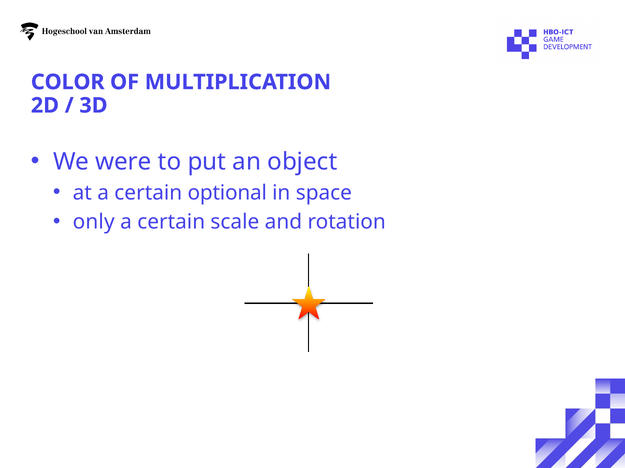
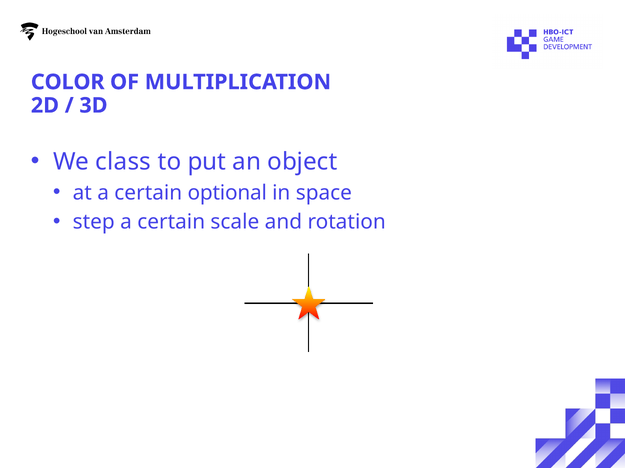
were: were -> class (123, 162)
only: only -> step (94, 222)
